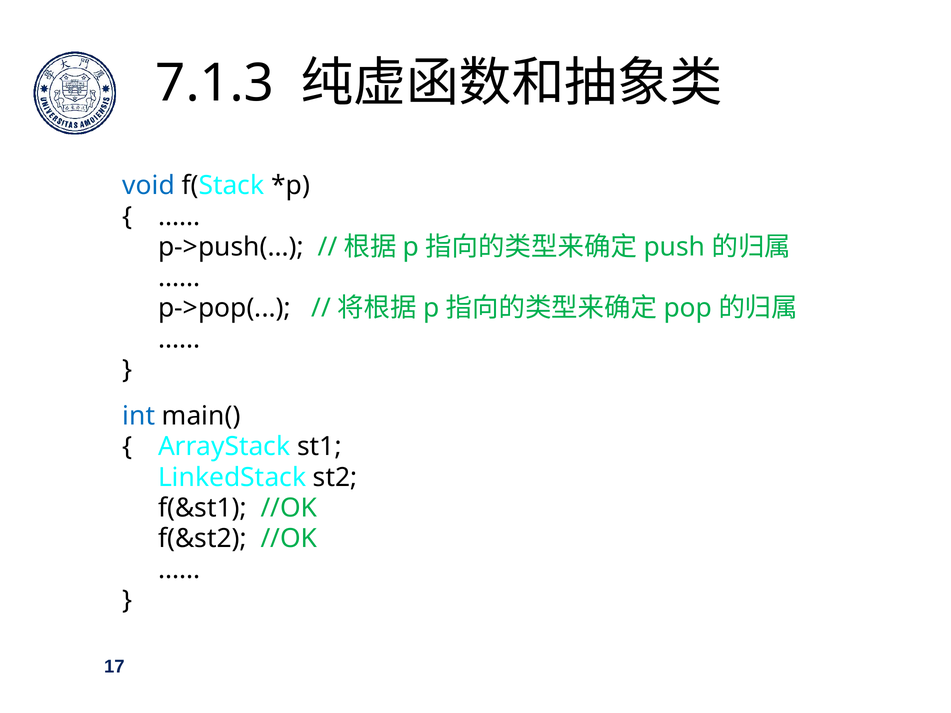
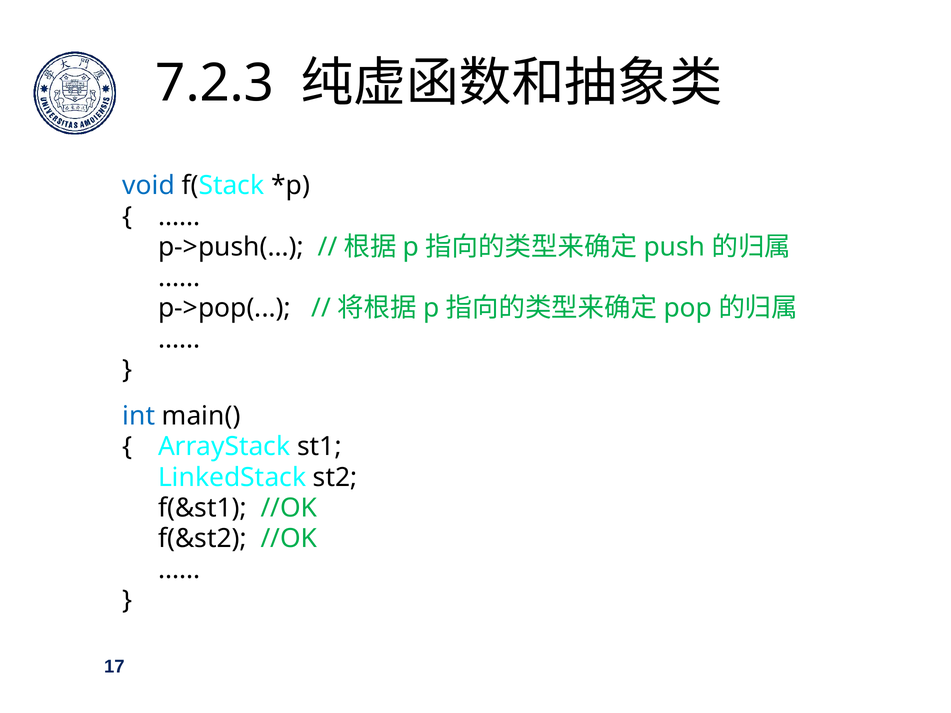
7.1.3: 7.1.3 -> 7.2.3 (215, 83)
